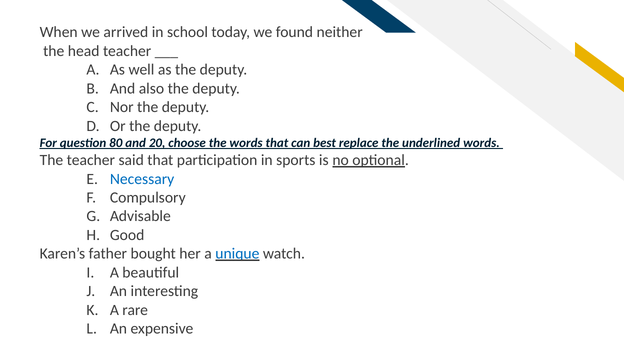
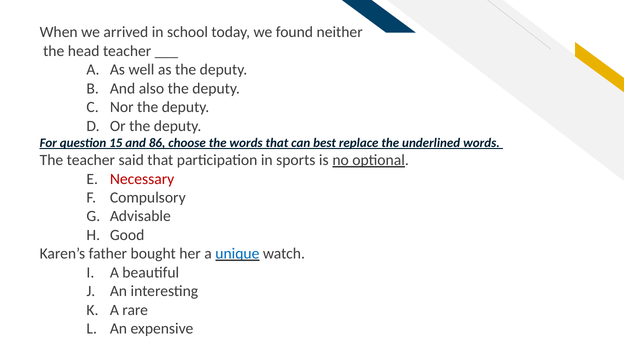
80: 80 -> 15 (116, 143)
20: 20 -> 86 (157, 143)
Necessary colour: blue -> red (142, 179)
